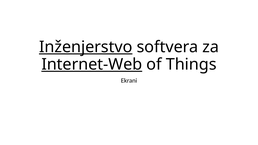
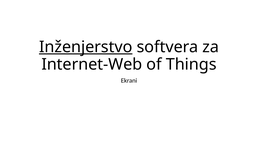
Internet-Web underline: present -> none (92, 64)
